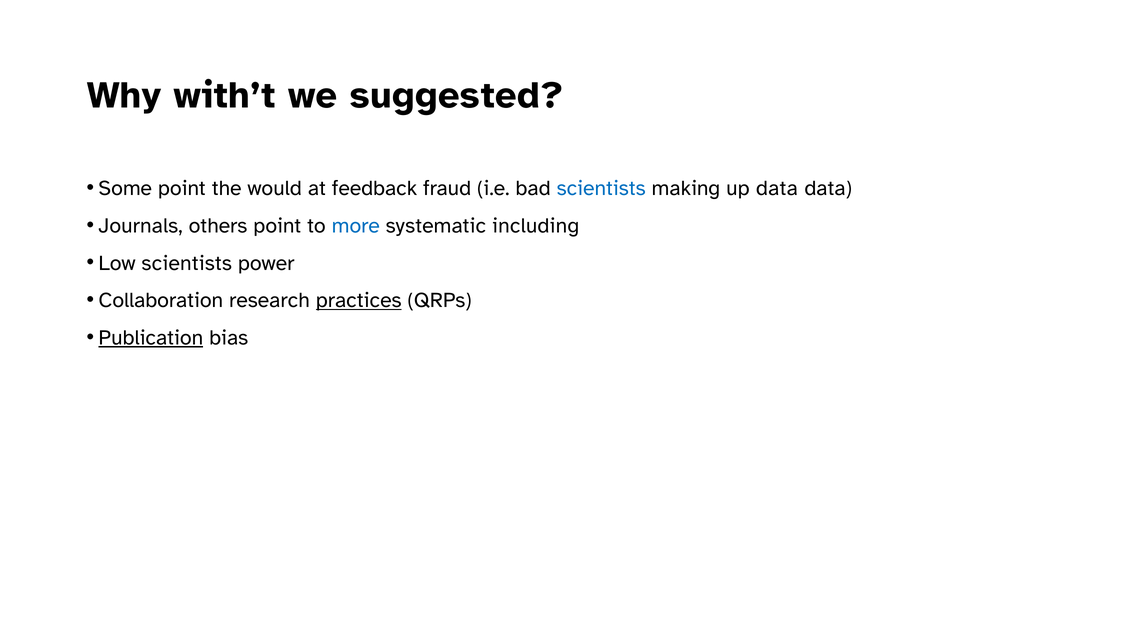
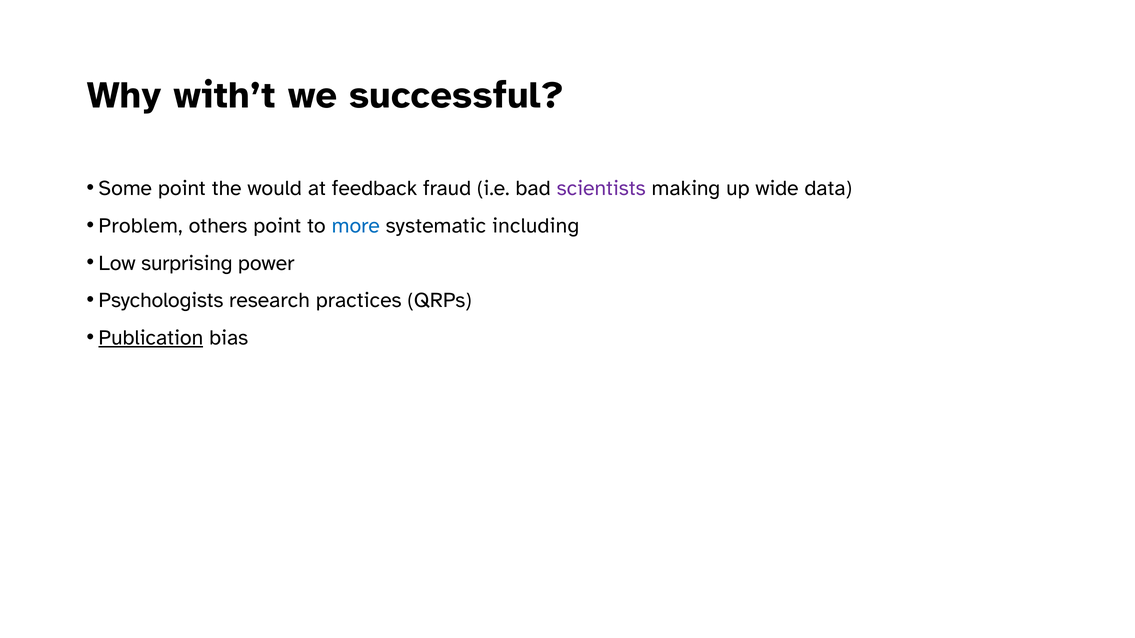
suggested: suggested -> successful (457, 95)
scientists colour: blue -> purple (601, 188)
up data: data -> wide (777, 188)
Journals: Journals -> Problem (141, 226)
Low scientists: scientists -> surprising (187, 263)
Collaboration: Collaboration -> Psychologists (161, 301)
practices underline: present -> none (359, 301)
